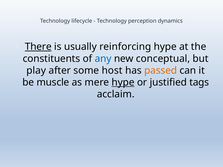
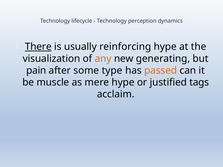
constituents: constituents -> visualization (51, 59)
any colour: blue -> orange (103, 59)
conceptual: conceptual -> generating (163, 59)
play: play -> pain (36, 71)
host: host -> type (112, 71)
hype underline: present -> none (123, 82)
